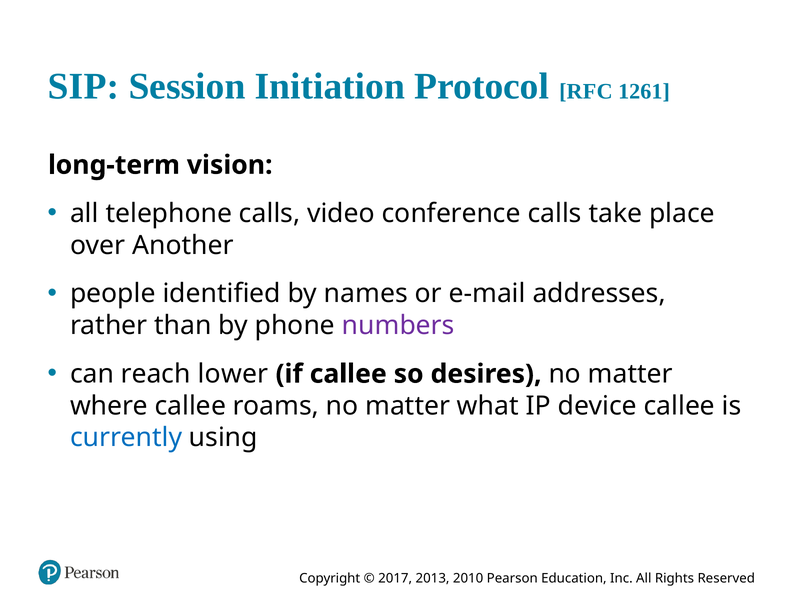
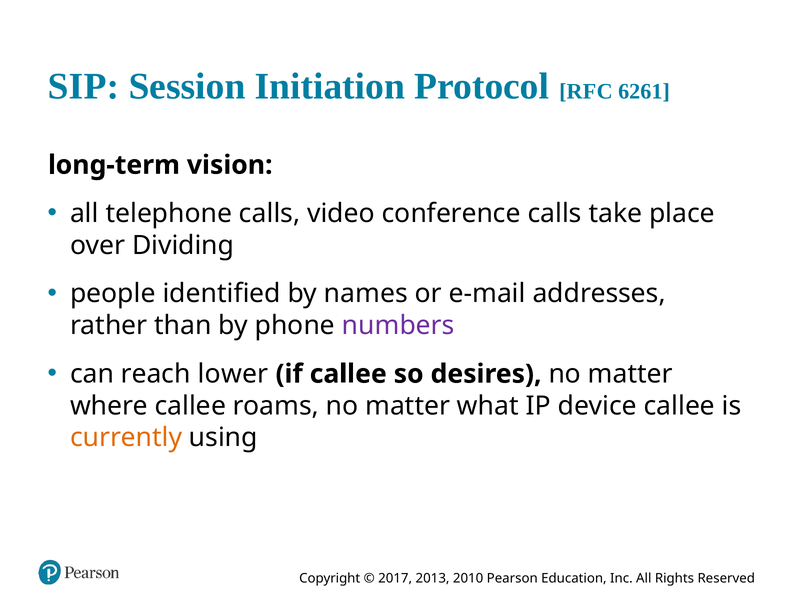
1261: 1261 -> 6261 (644, 92)
Another: Another -> Dividing (183, 246)
currently colour: blue -> orange (126, 438)
